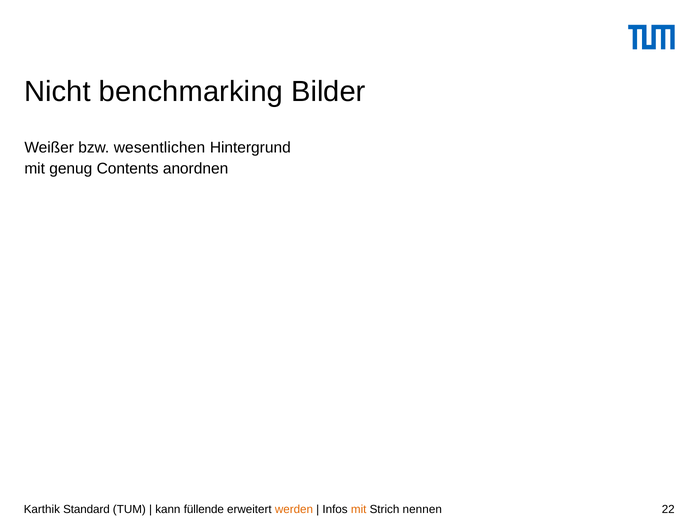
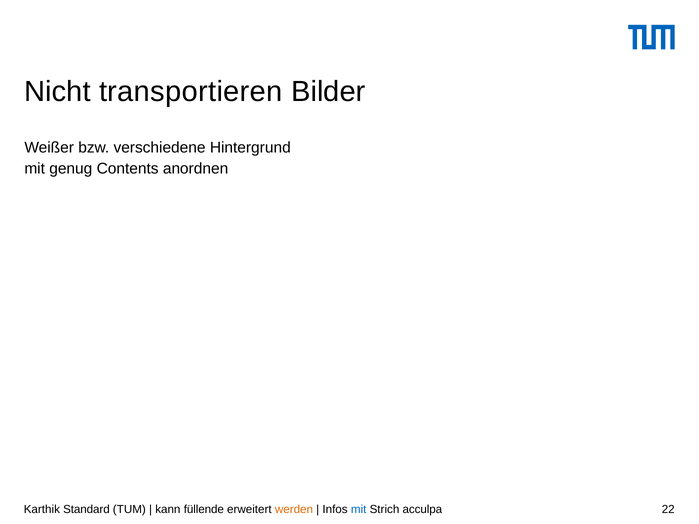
benchmarking: benchmarking -> transportieren (191, 92)
wesentlichen: wesentlichen -> verschiedene (160, 148)
mit colour: orange -> blue (359, 510)
nennen: nennen -> acculpa (422, 510)
